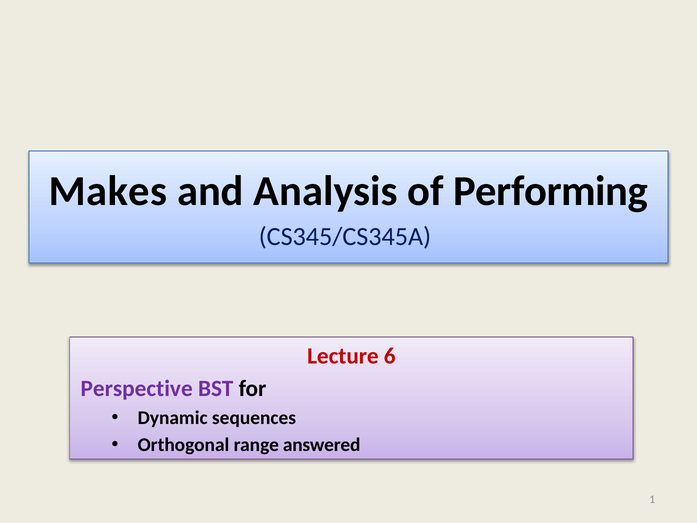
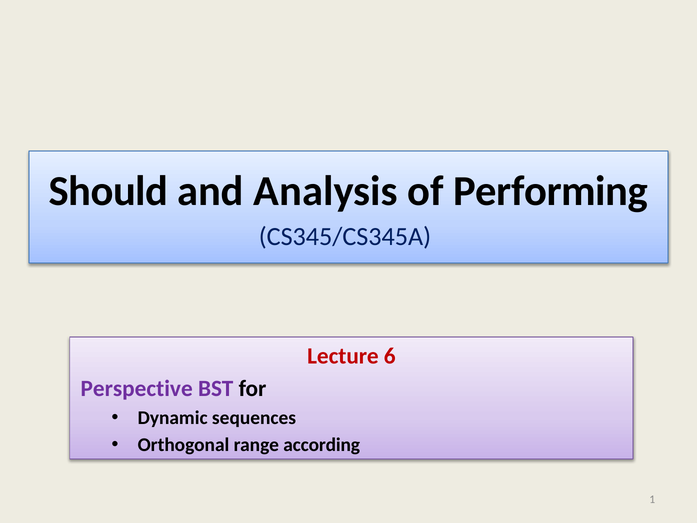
Makes: Makes -> Should (108, 191)
answered: answered -> according (322, 445)
